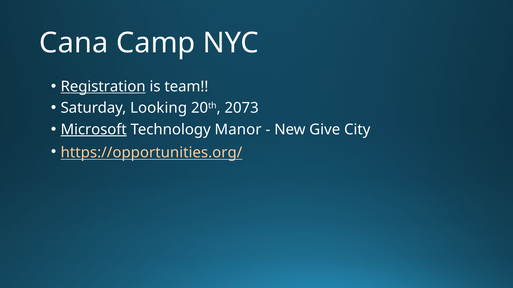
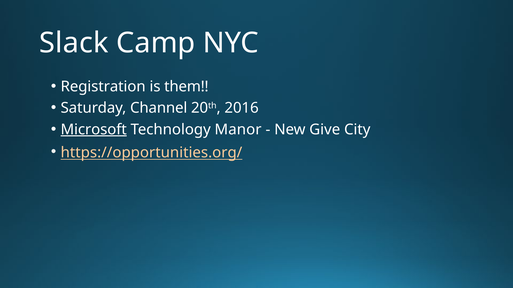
Cana: Cana -> Slack (74, 43)
Registration underline: present -> none (103, 87)
team: team -> them (186, 87)
Looking: Looking -> Channel (159, 108)
2073: 2073 -> 2016 (242, 108)
